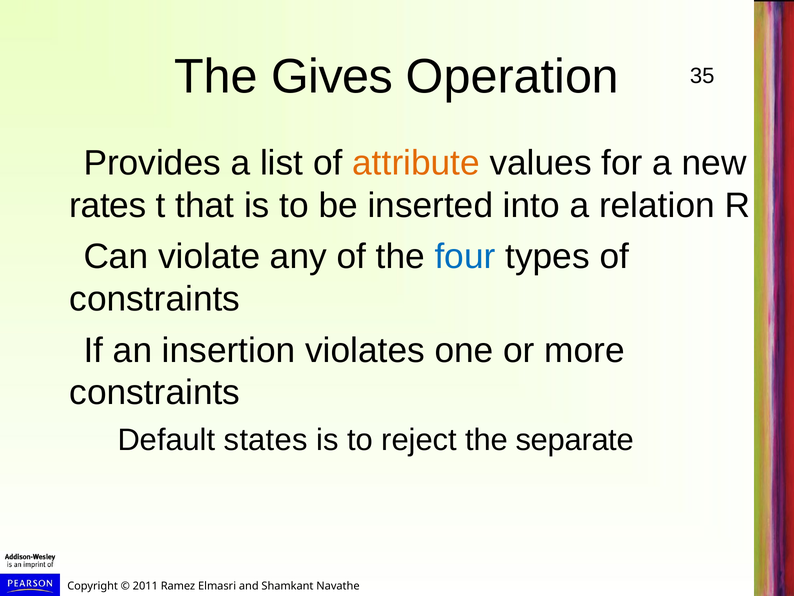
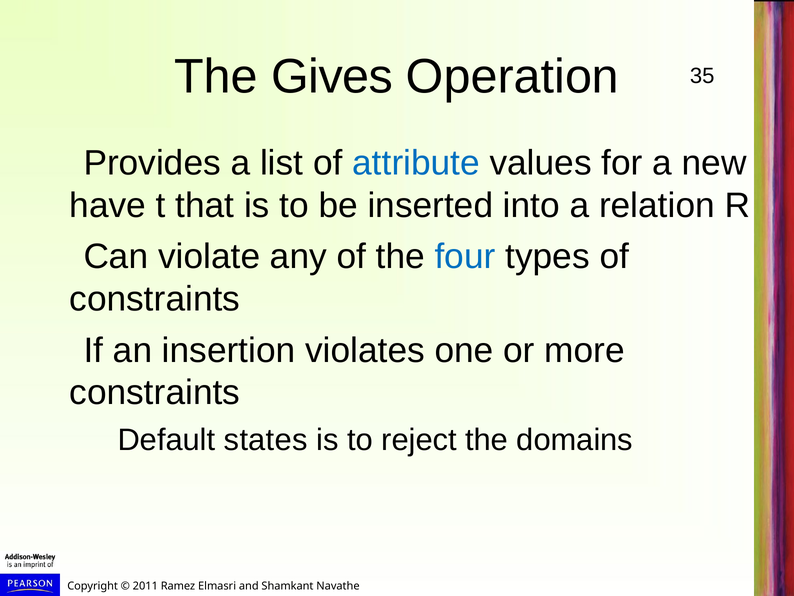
attribute colour: orange -> blue (416, 163)
rates: rates -> have (108, 205)
separate: separate -> domains (575, 440)
